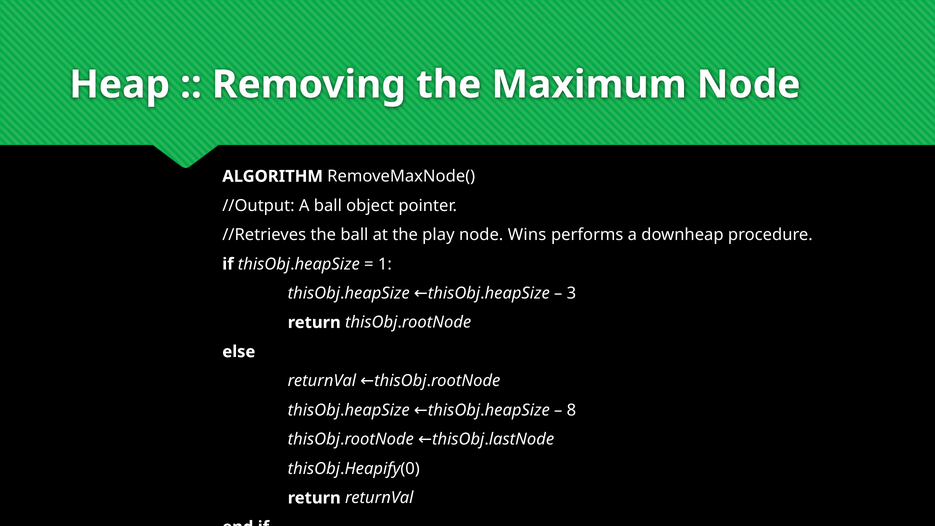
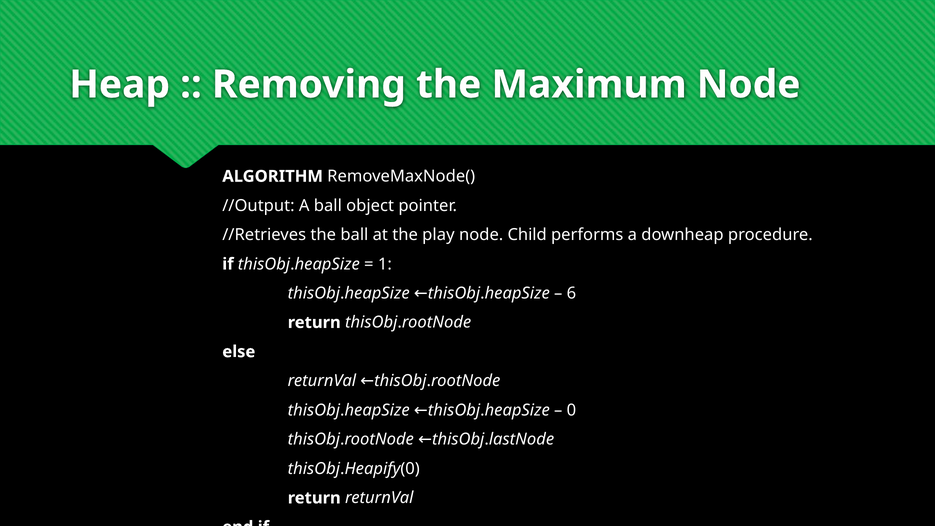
Wins: Wins -> Child (527, 235)
3: 3 -> 6 (571, 293)
8: 8 -> 0 (571, 410)
